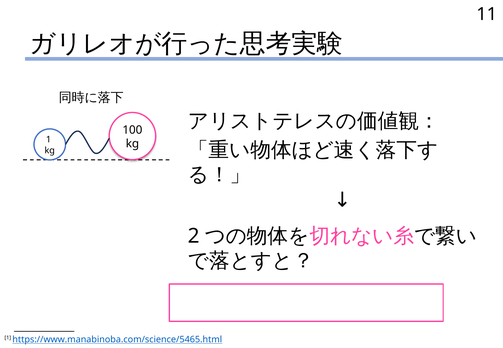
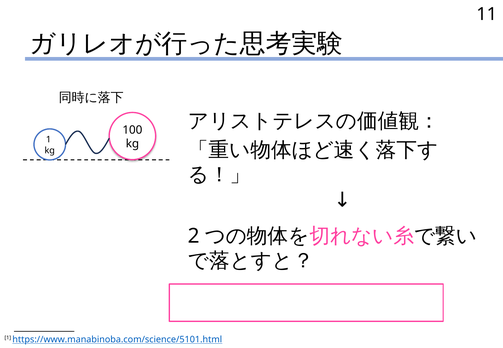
https://www.manabinoba.com/science/5465.html: https://www.manabinoba.com/science/5465.html -> https://www.manabinoba.com/science/5101.html (117, 340)
